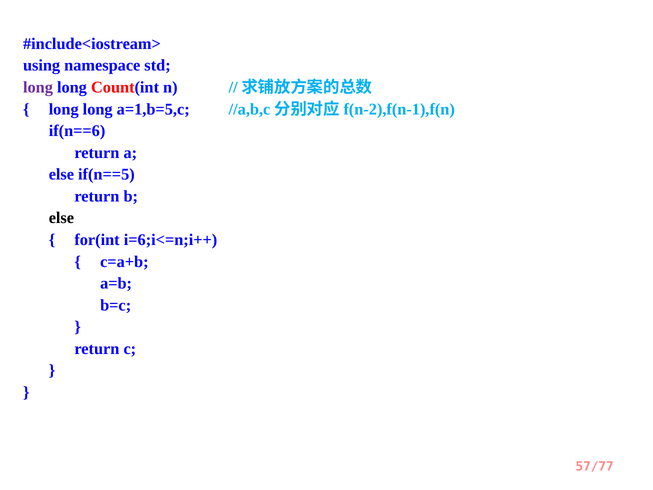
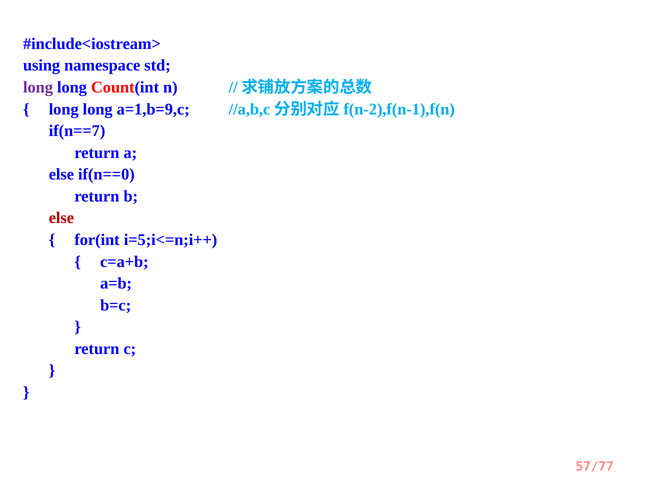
a=1,b=5,c: a=1,b=5,c -> a=1,b=9,c (153, 109)
if(n==6: if(n==6 -> if(n==7 (77, 131)
if(n==5: if(n==5 -> if(n==0 (106, 174)
else colour: black -> red (61, 218)
i=6;i<=n;i++: i=6;i<=n;i++ -> i=5;i<=n;i++ (171, 240)
